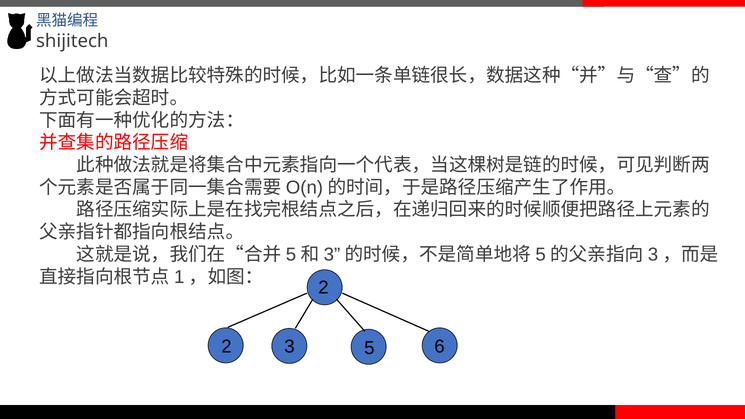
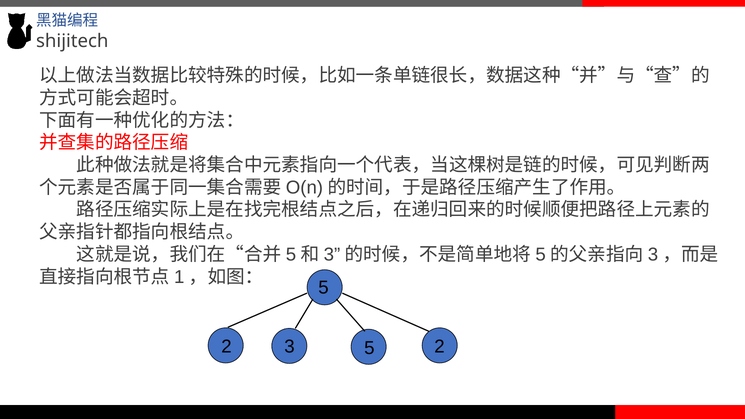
2: 2 -> 5 (324, 288)
3 6: 6 -> 2 (439, 347)
